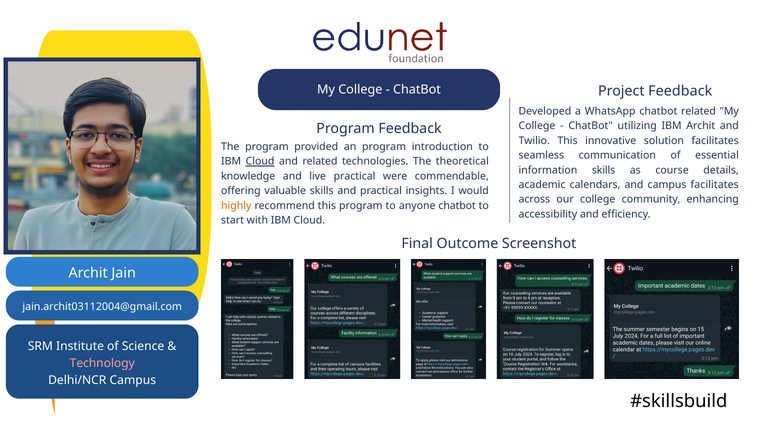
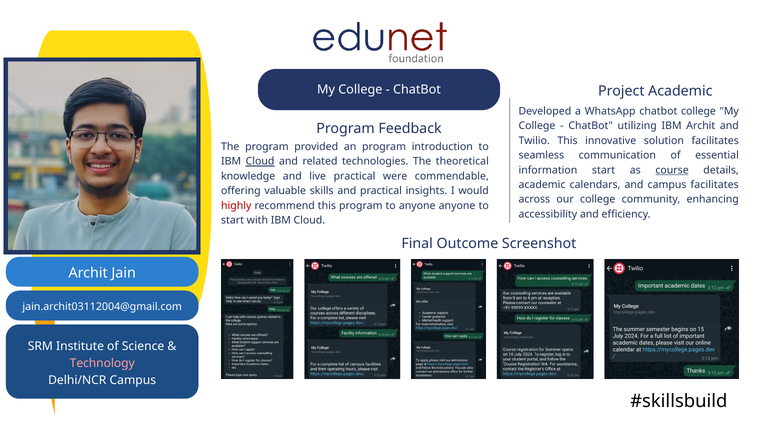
Project Feedback: Feedback -> Academic (680, 91)
chatbot related: related -> college (699, 111)
information skills: skills -> start (604, 170)
course underline: none -> present (672, 170)
highly colour: orange -> red (236, 206)
anyone chatbot: chatbot -> anyone (457, 206)
